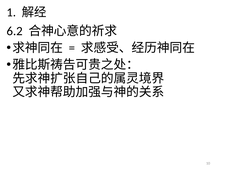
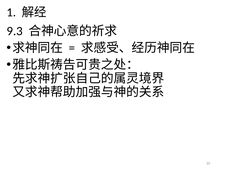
6.2: 6.2 -> 9.3 (15, 31)
